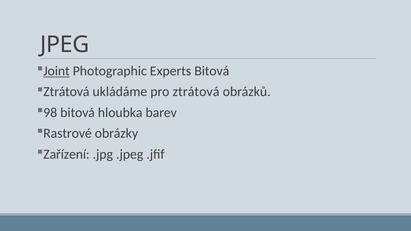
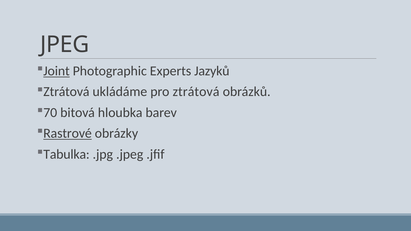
Experts Bitová: Bitová -> Jazyků (212, 71)
98: 98 -> 70 (50, 113)
Rastrové underline: none -> present (68, 133)
Zařízení: Zařízení -> Tabulka (66, 154)
